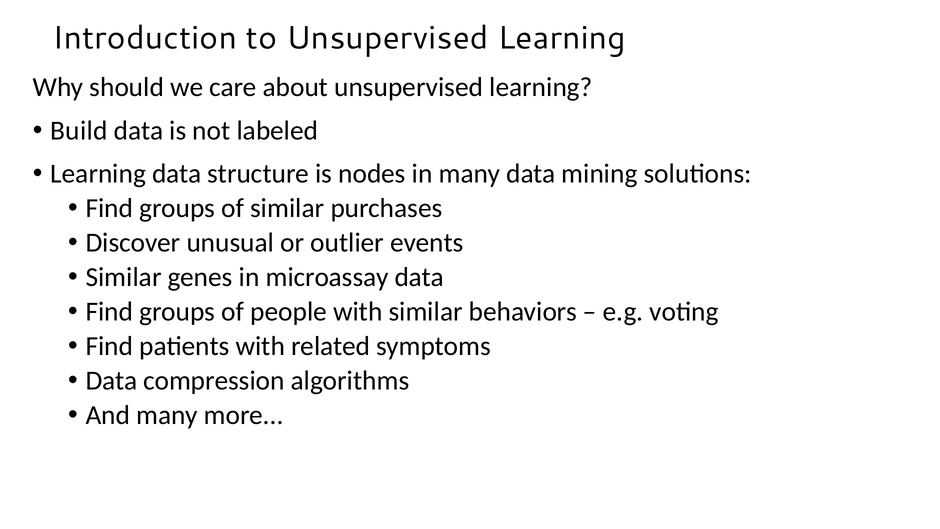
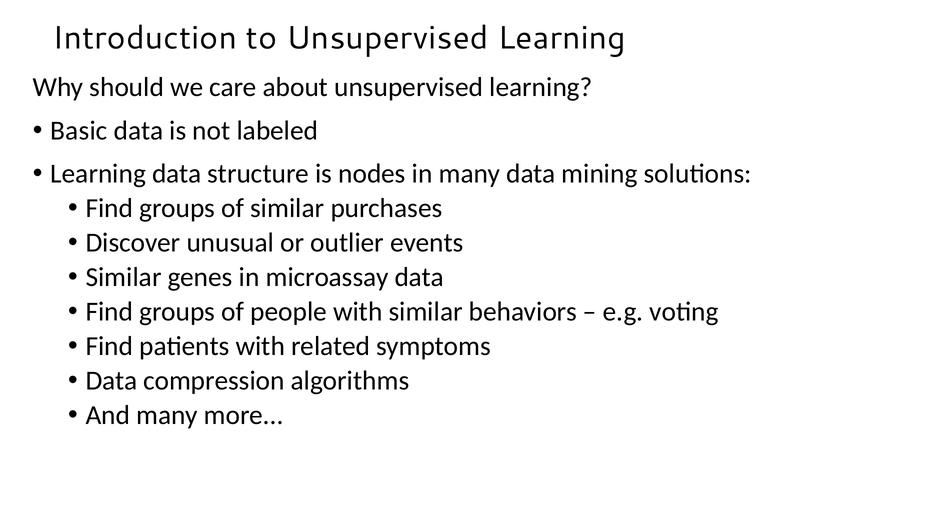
Build: Build -> Basic (79, 130)
